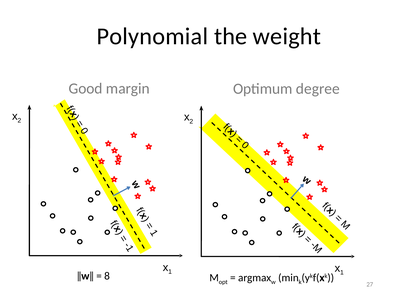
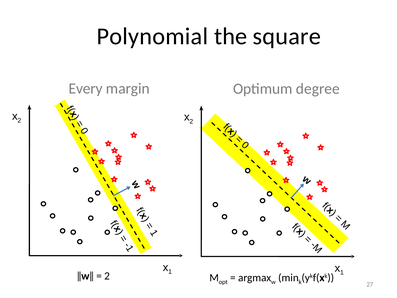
weight: weight -> square (287, 36)
Good: Good -> Every (86, 88)
8: 8 -> 2 (107, 276)
